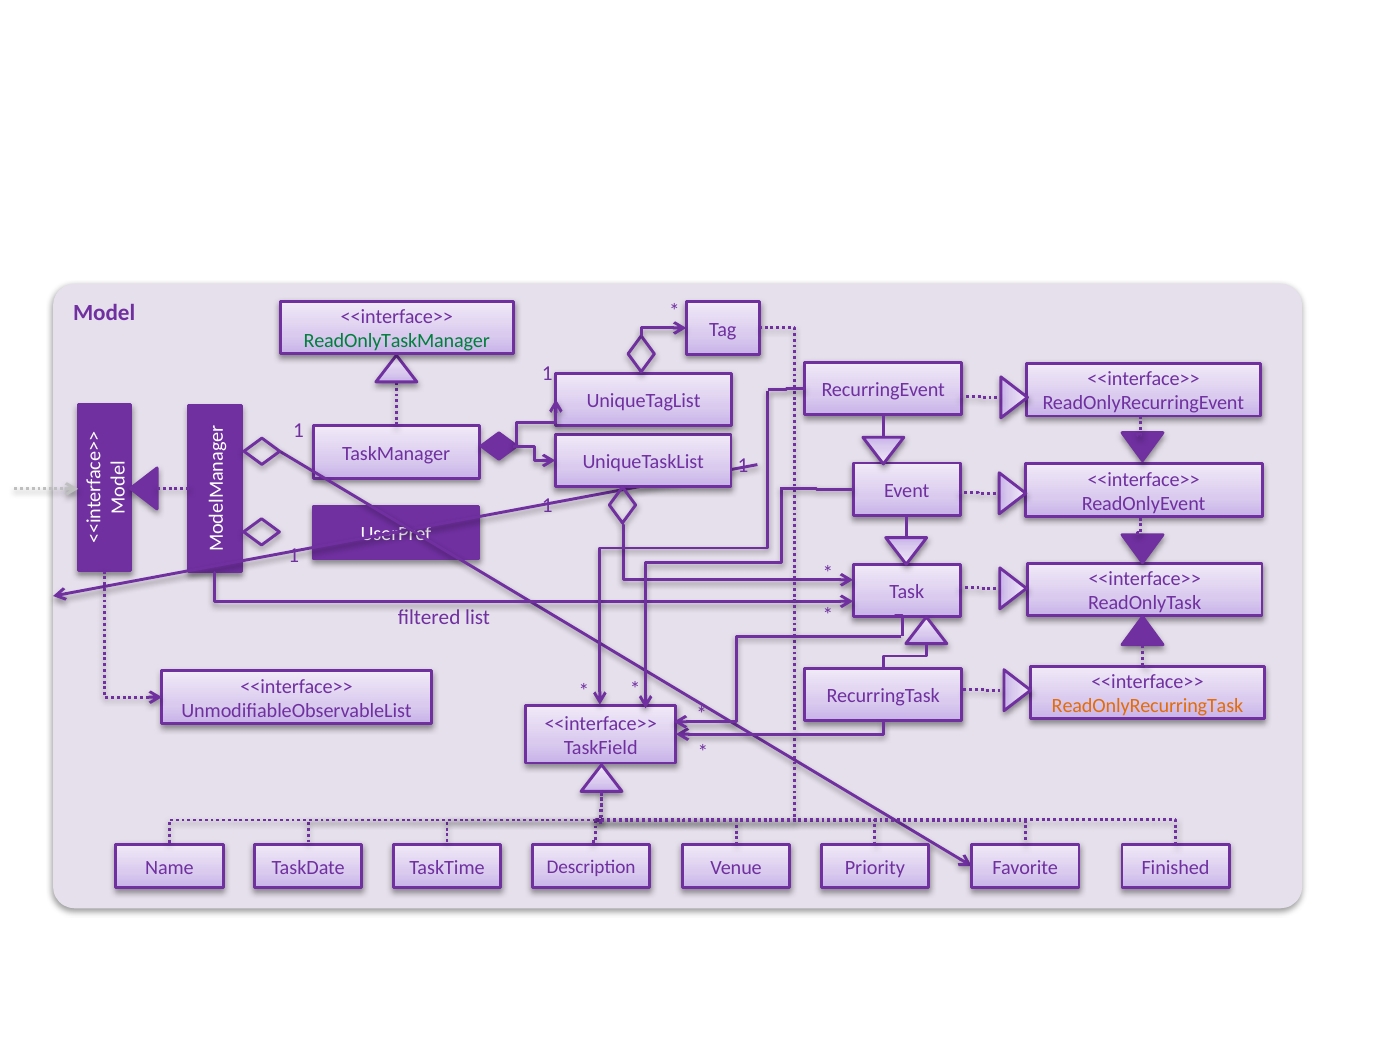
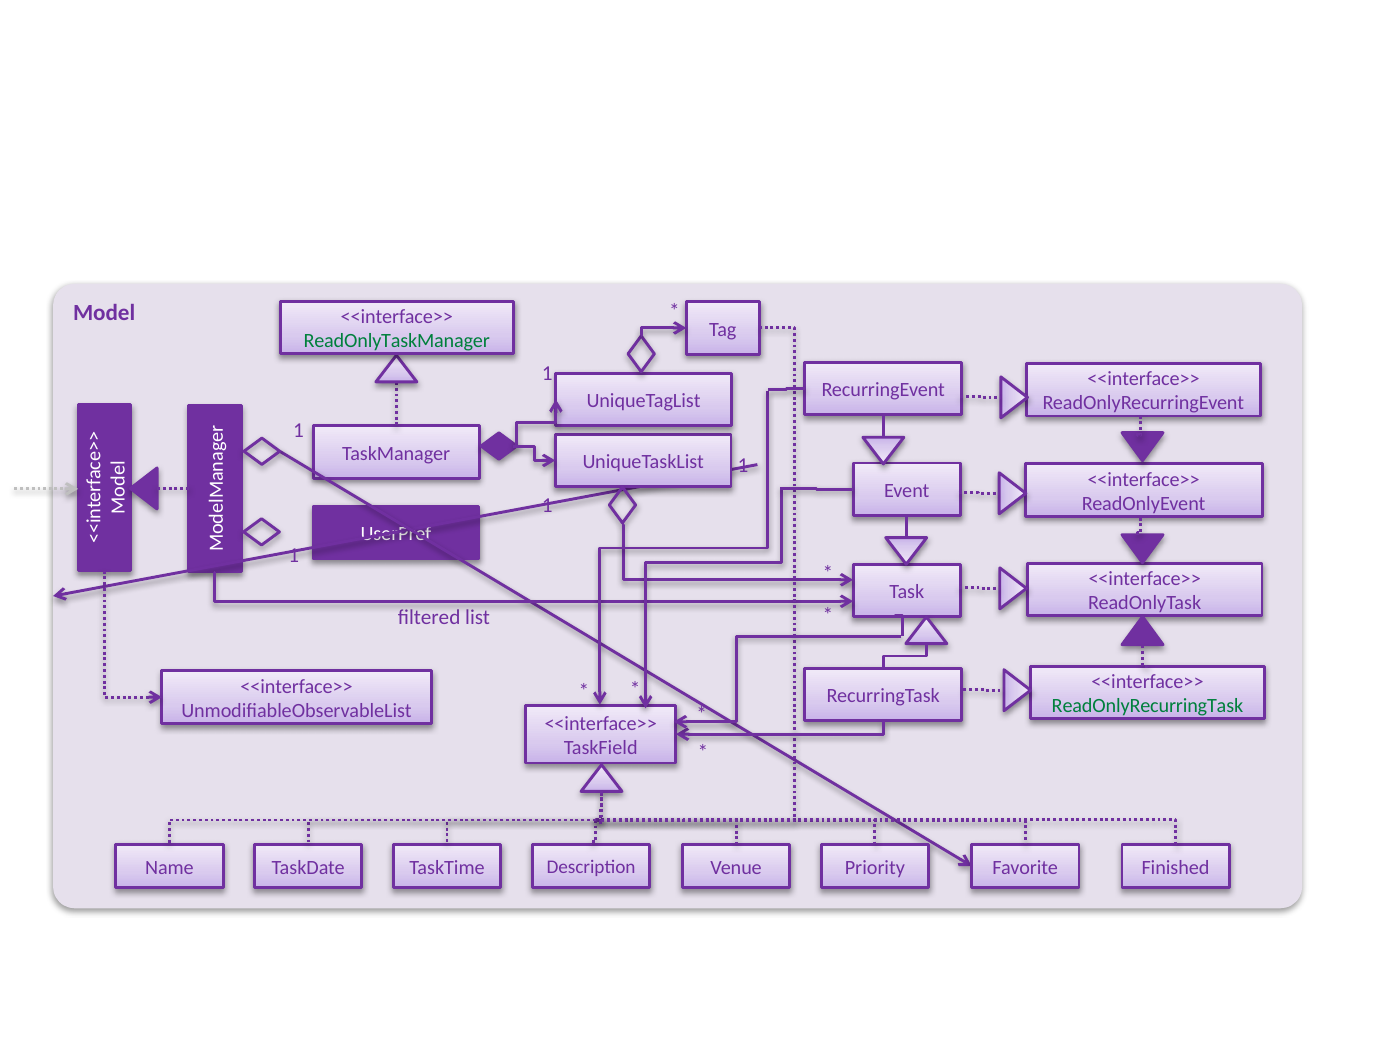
ReadOnlyRecurringTask colour: orange -> green (1147, 706)
